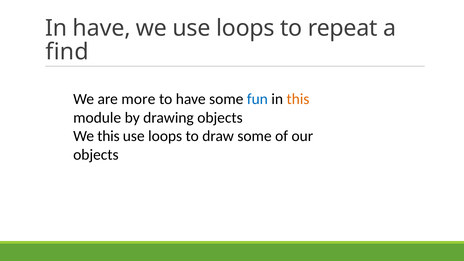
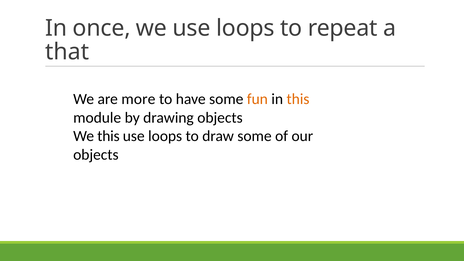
In have: have -> once (102, 28)
find: find -> that (67, 52)
fun colour: blue -> orange (257, 99)
